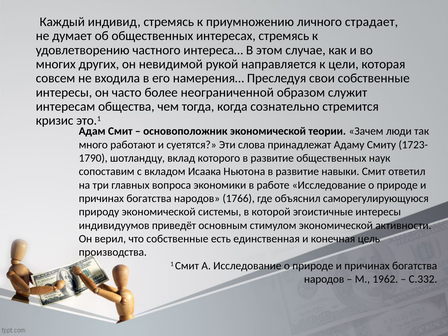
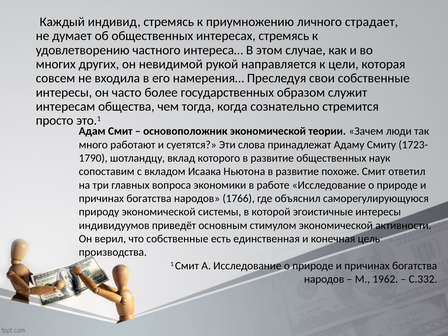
неограниченной: неограниченной -> государственных (227, 92)
кризис: кризис -> просто (55, 121)
навыки: навыки -> похоже (340, 172)
